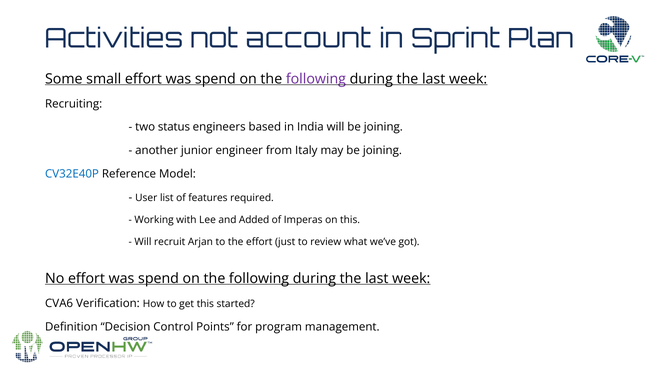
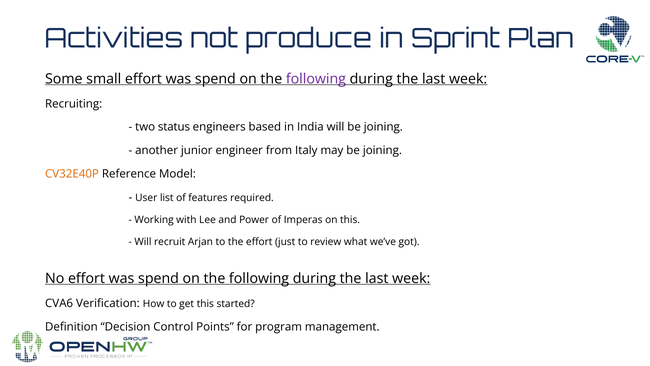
account: account -> produce (309, 39)
CV32E40P colour: blue -> orange (72, 174)
Added: Added -> Power (254, 220)
